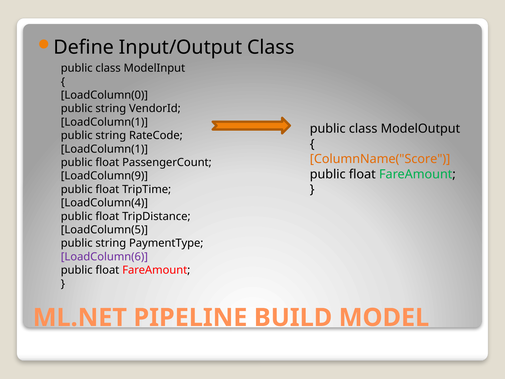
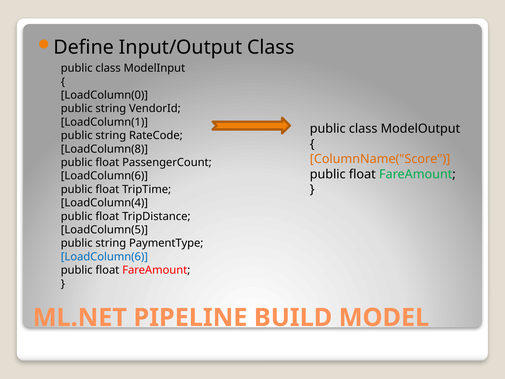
LoadColumn(1: LoadColumn(1 -> LoadColumn(8 (104, 149)
LoadColumn(9: LoadColumn(9 -> LoadColumn(6 (104, 176)
LoadColumn(6 colour: purple -> blue (104, 257)
